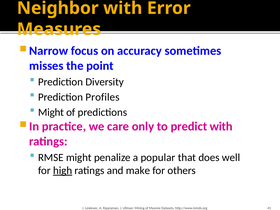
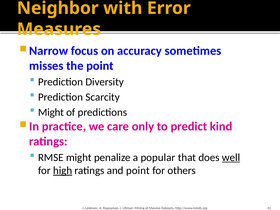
Profiles: Profiles -> Scarcity (103, 97)
predict with: with -> kind (221, 126)
well underline: none -> present (231, 157)
and make: make -> point (138, 171)
